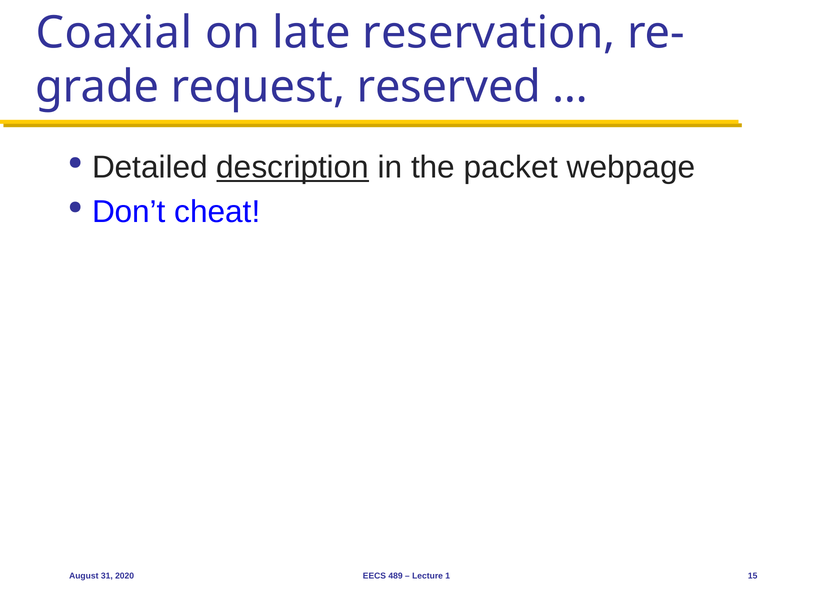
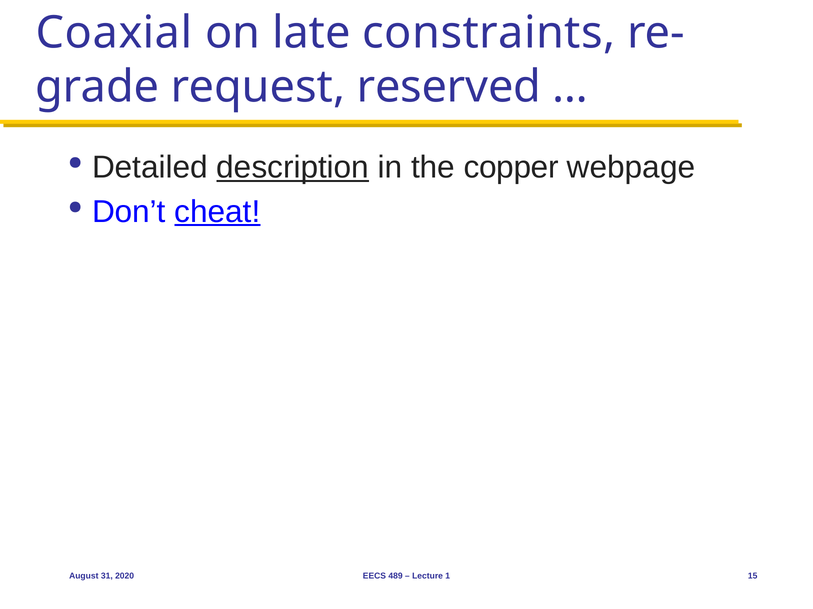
reservation: reservation -> constraints (489, 33)
packet: packet -> copper (511, 168)
cheat underline: none -> present (217, 212)
